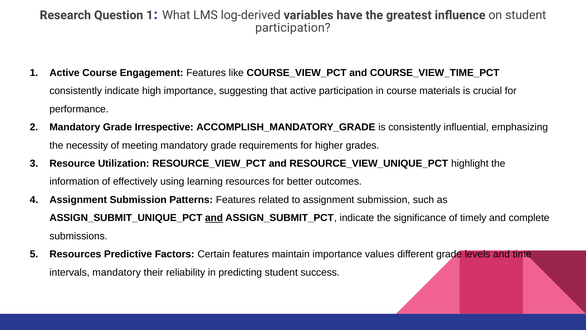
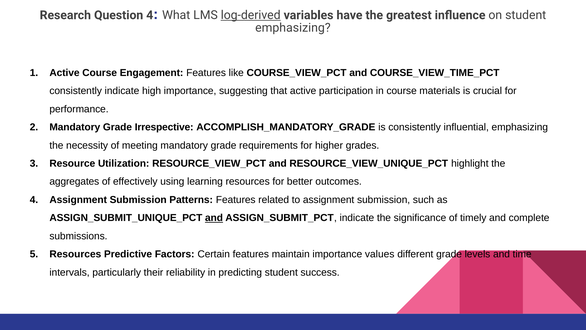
Question 1: 1 -> 4 (150, 15)
log-derived underline: none -> present (251, 15)
participation: participation -> emphasizing (293, 28)
information: information -> aggregates (74, 181)
intervals mandatory: mandatory -> particularly (117, 272)
